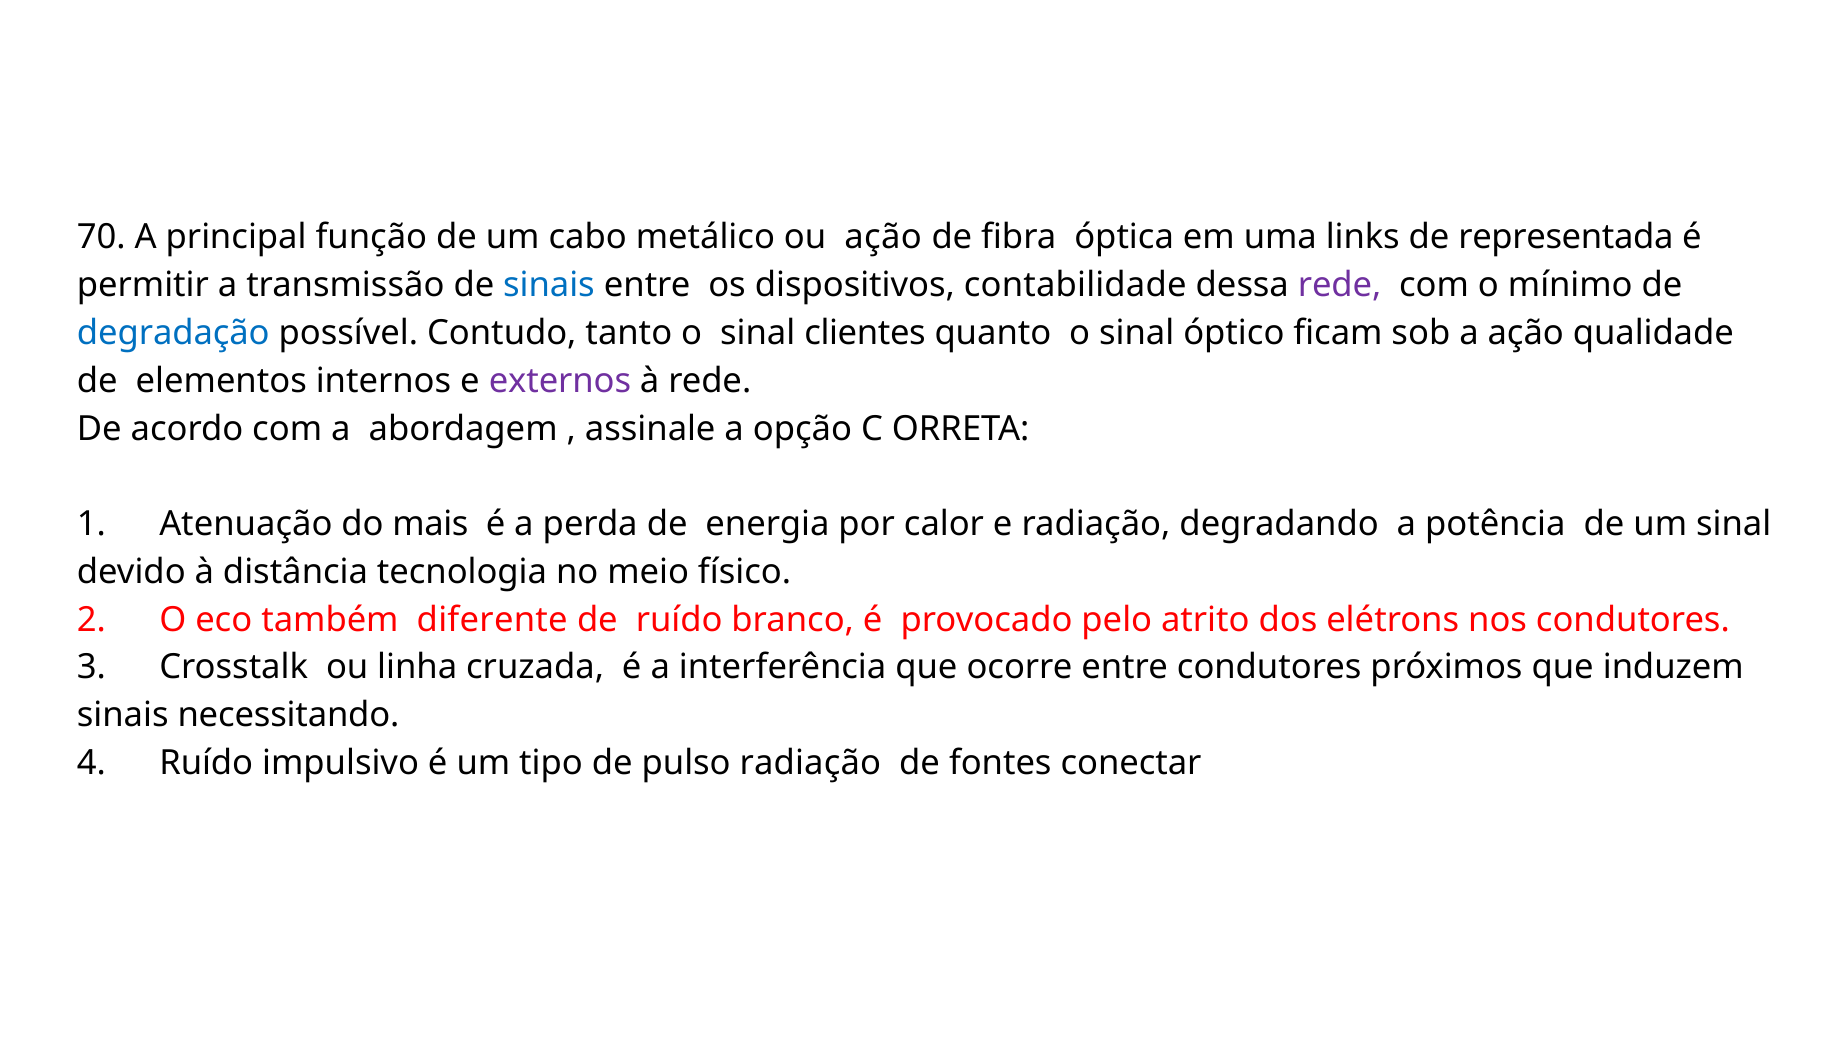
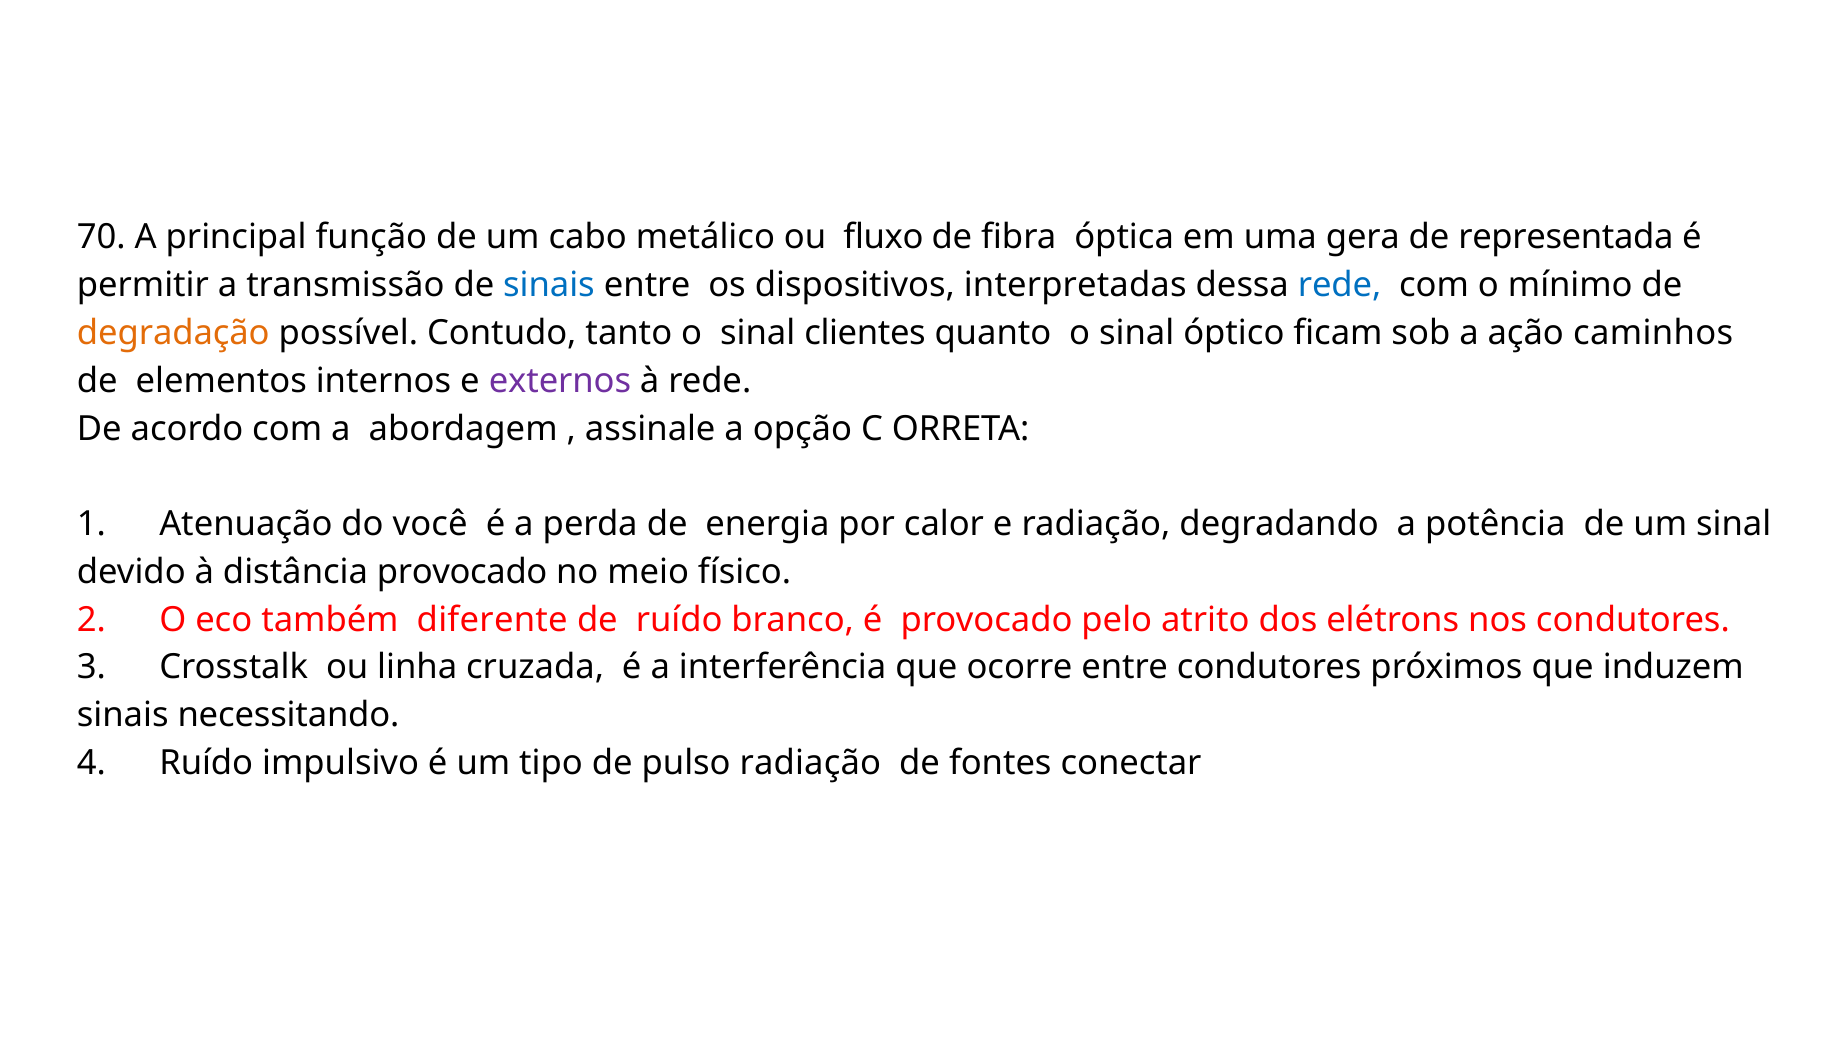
ou ação: ação -> fluxo (884, 237)
links: links -> gera (1363, 237)
contabilidade: contabilidade -> interpretadas (1075, 285)
rede colour: purple -> blue (1340, 285)
degradação colour: blue -> orange (173, 333)
qualidade: qualidade -> caminhos (1653, 333)
mais: mais -> você (430, 524)
distância tecnologia: tecnologia -> provocado (462, 572)
